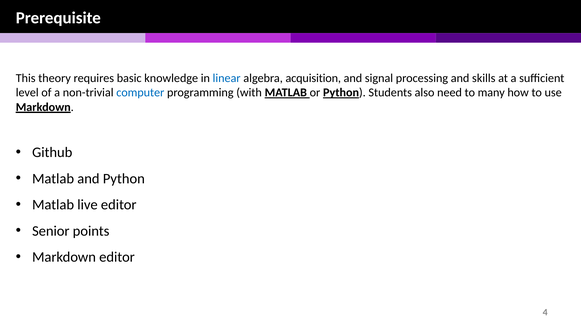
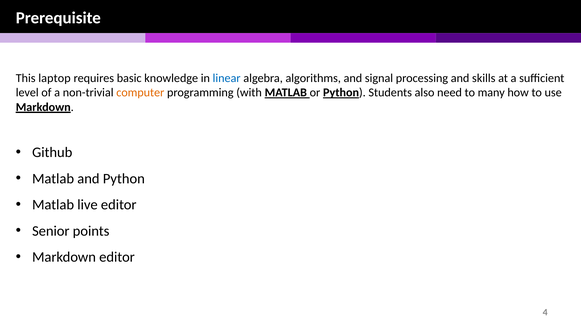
theory: theory -> laptop (54, 78)
acquisition: acquisition -> algorithms (313, 78)
computer colour: blue -> orange (140, 93)
